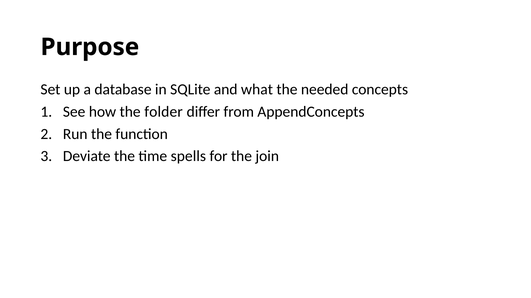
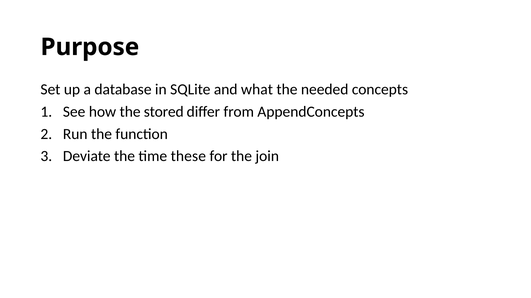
folder: folder -> stored (164, 112)
spells: spells -> these (188, 156)
